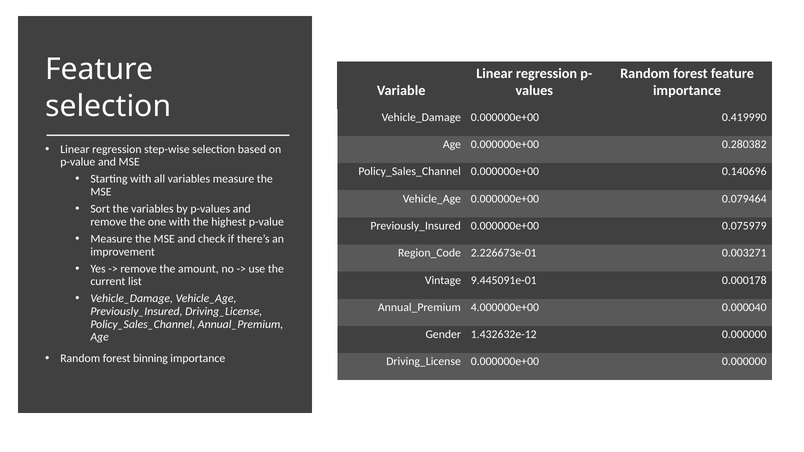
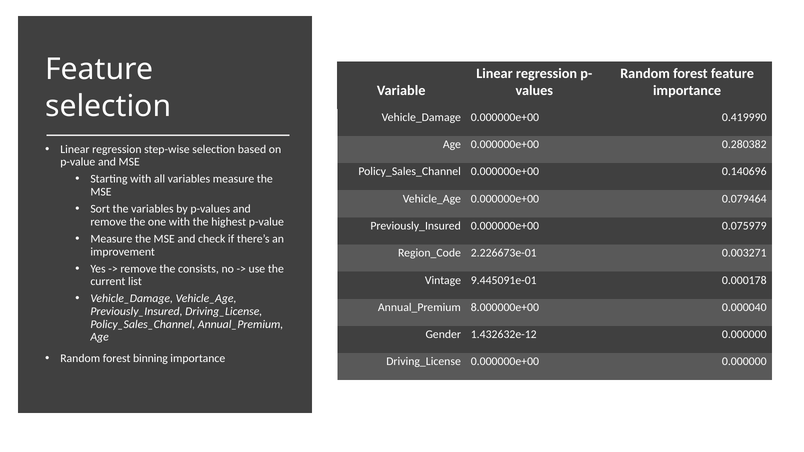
amount: amount -> consists (198, 269)
4.000000e+00: 4.000000e+00 -> 8.000000e+00 (505, 308)
